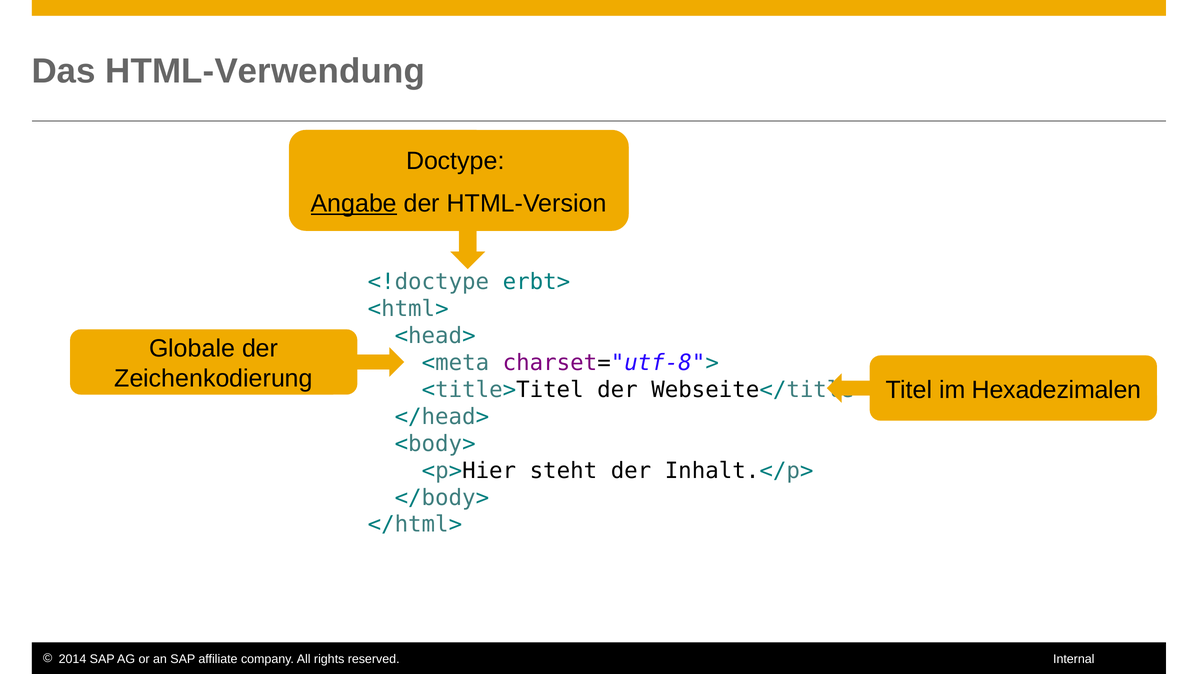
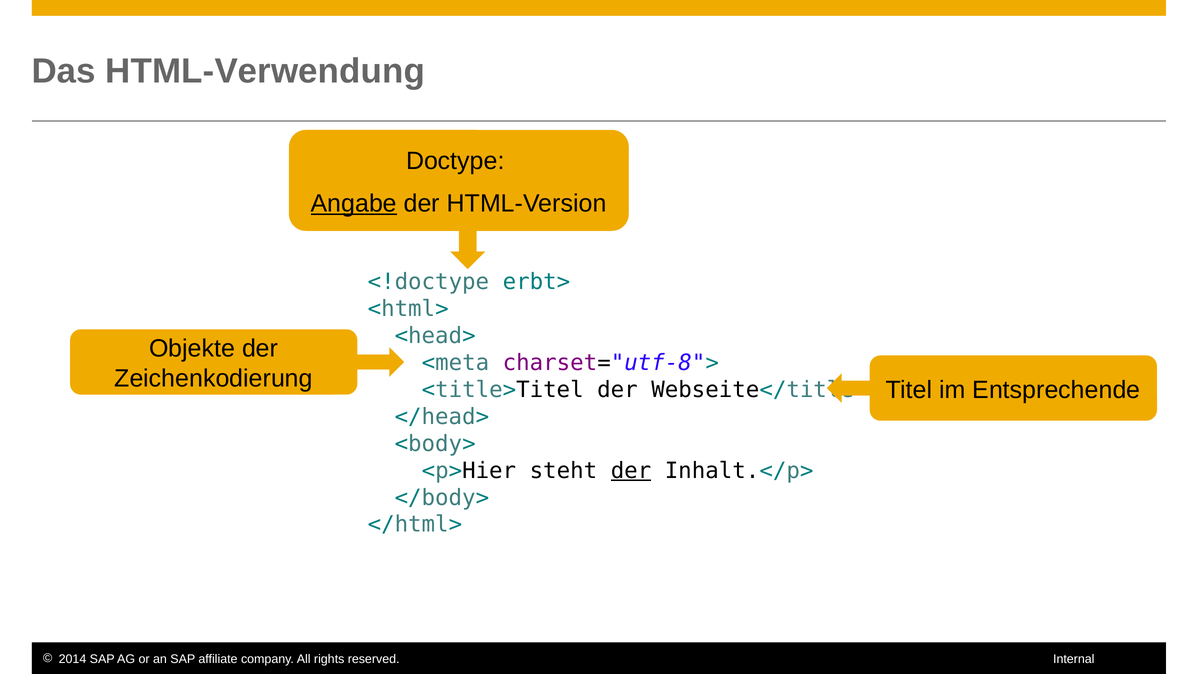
Globale: Globale -> Objekte (192, 349)
Hexadezimalen: Hexadezimalen -> Entsprechende (1056, 390)
der underline: none -> present (631, 471)
